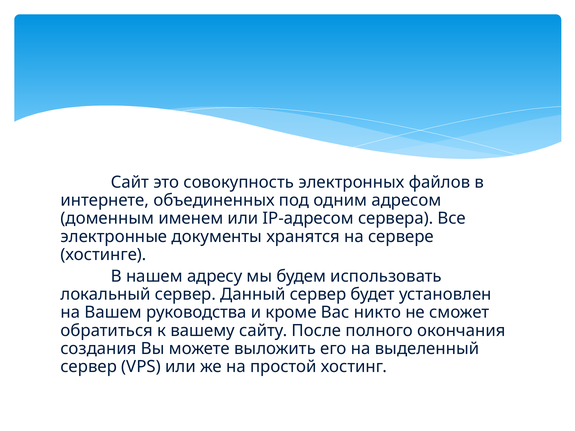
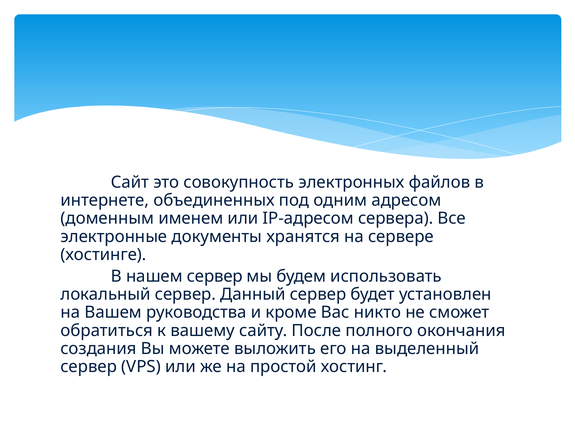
нашем адресу: адресу -> сервер (215, 276)
